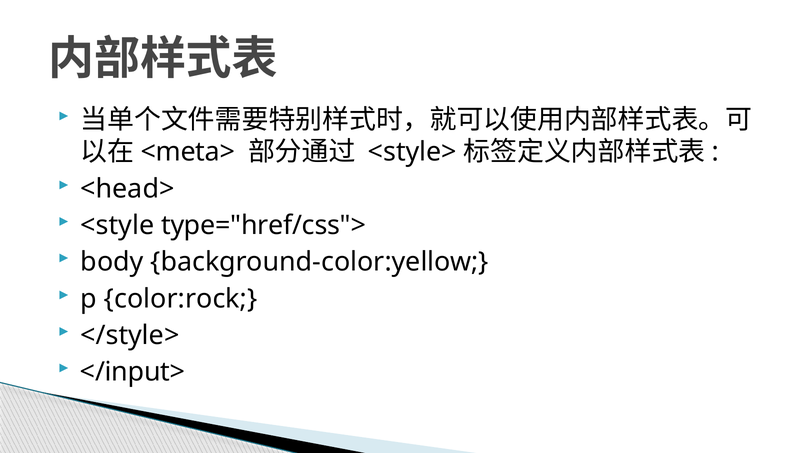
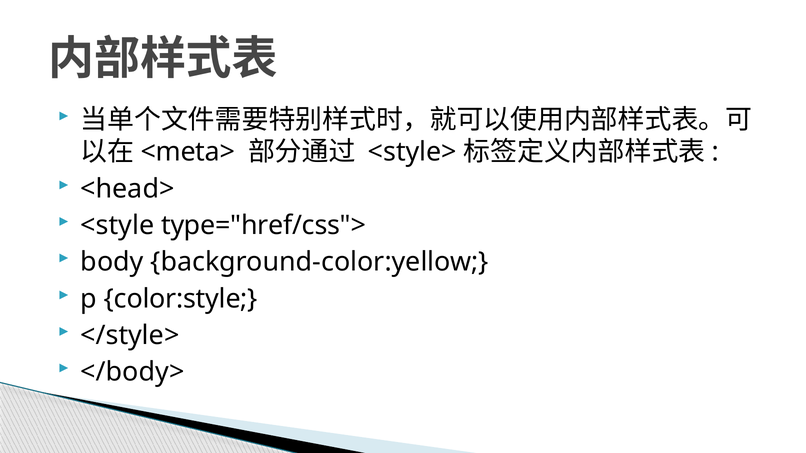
color:rock: color:rock -> color:style (181, 299)
</input>: </input> -> </body> (132, 372)
